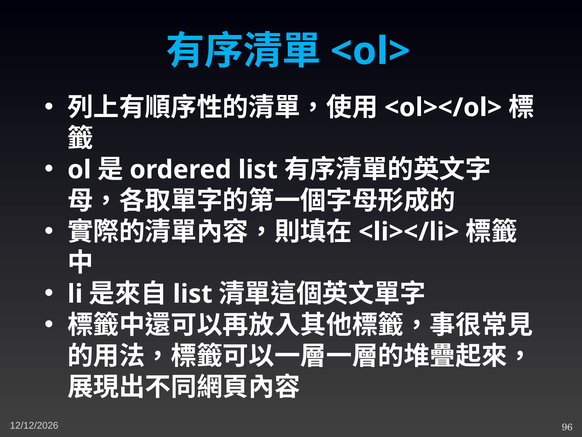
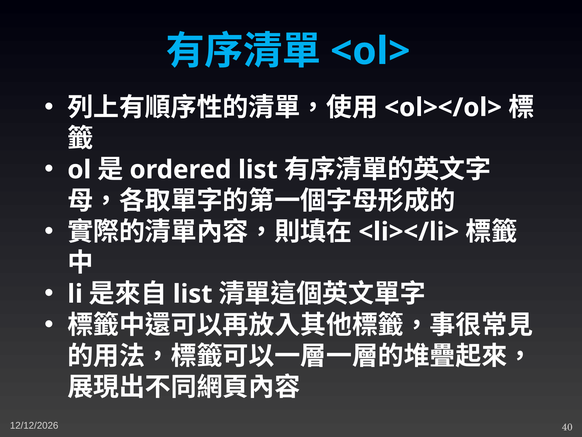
96: 96 -> 40 (567, 427)
